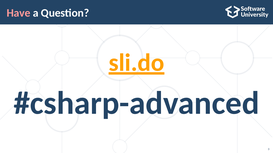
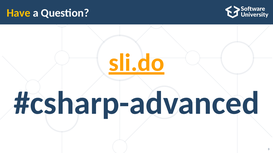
Have colour: pink -> yellow (19, 13)
